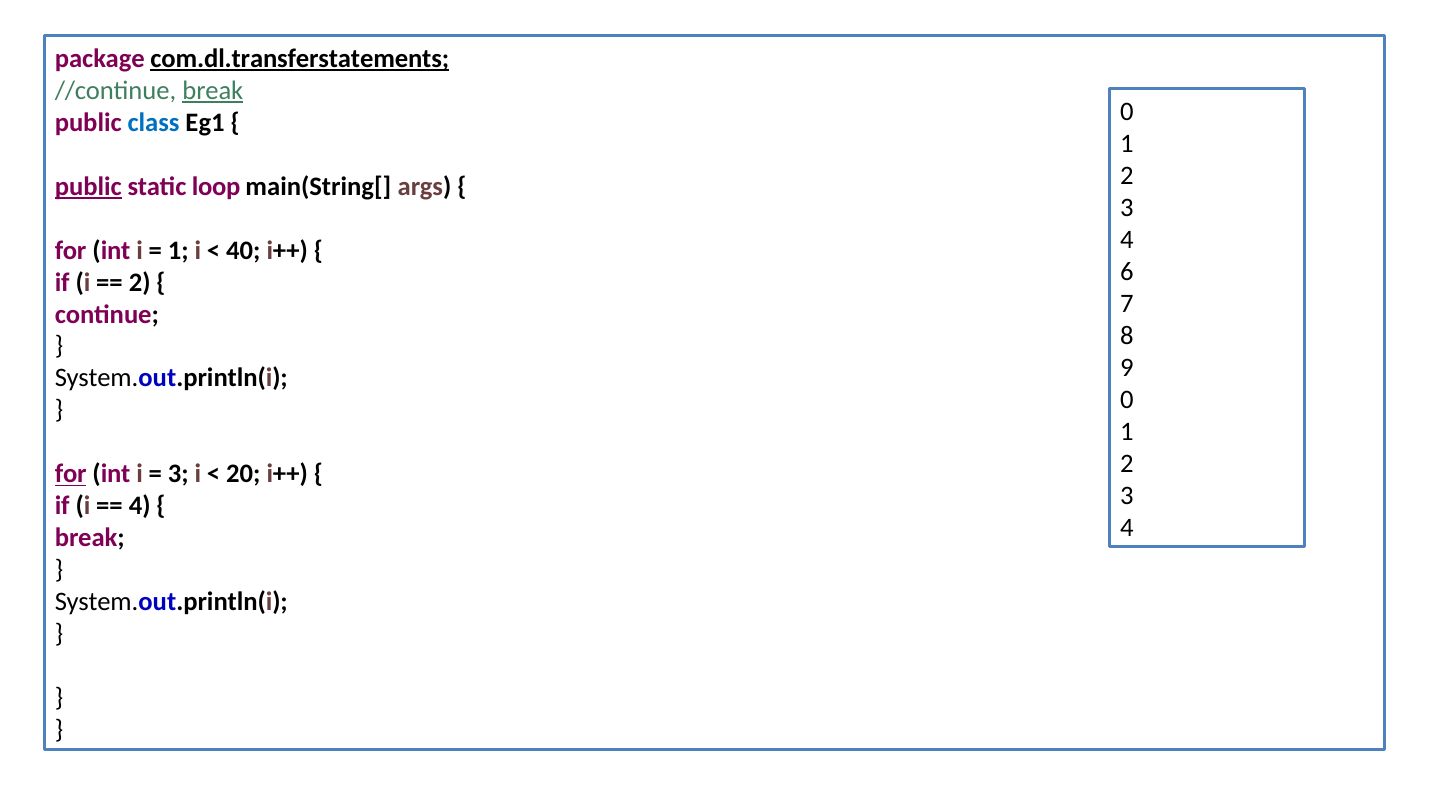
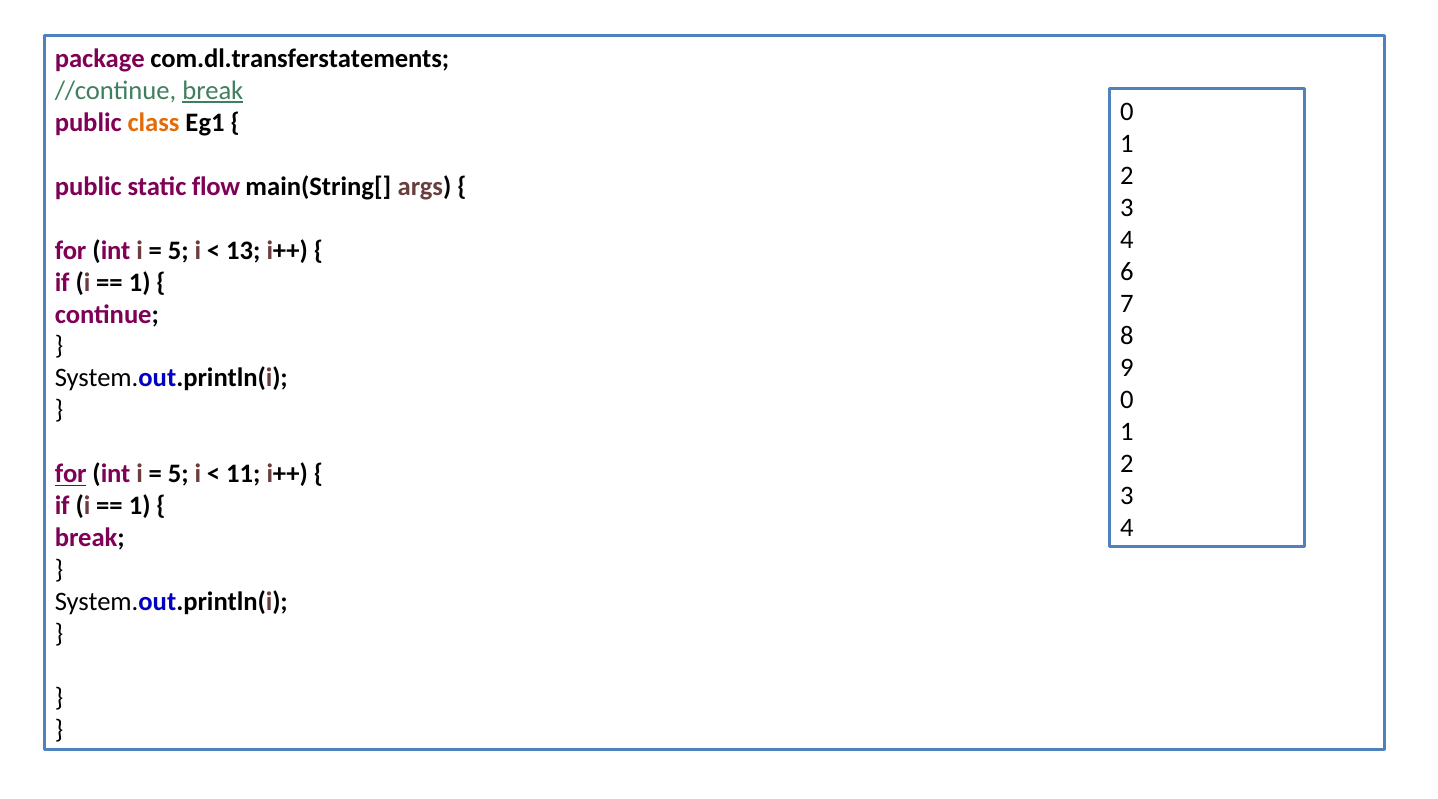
com.dl.transferstatements underline: present -> none (300, 59)
class colour: blue -> orange (154, 122)
public underline: present -> none (88, 186)
loop: loop -> flow (216, 186)
1: 1 -> 5 (178, 250)
40: 40 -> 13 (243, 250)
2: 2 -> 1 (140, 282)
3: 3 -> 5 (178, 474)
20: 20 -> 11 (243, 474)
4: 4 -> 1 (140, 506)
